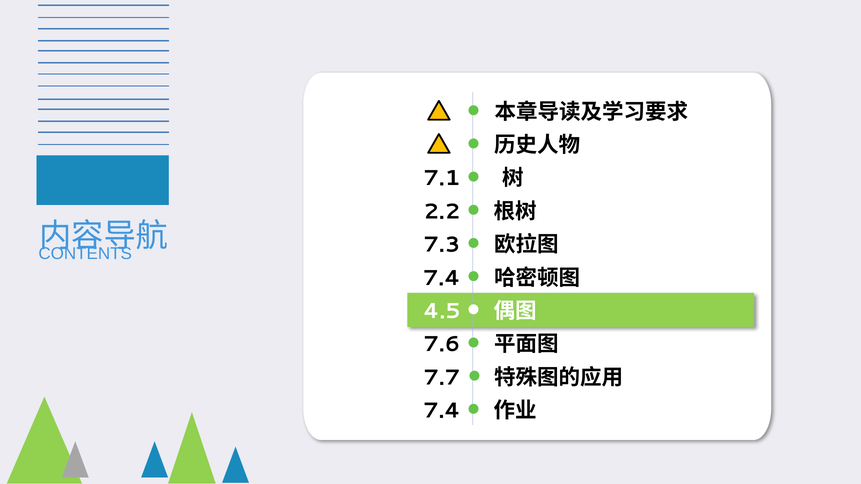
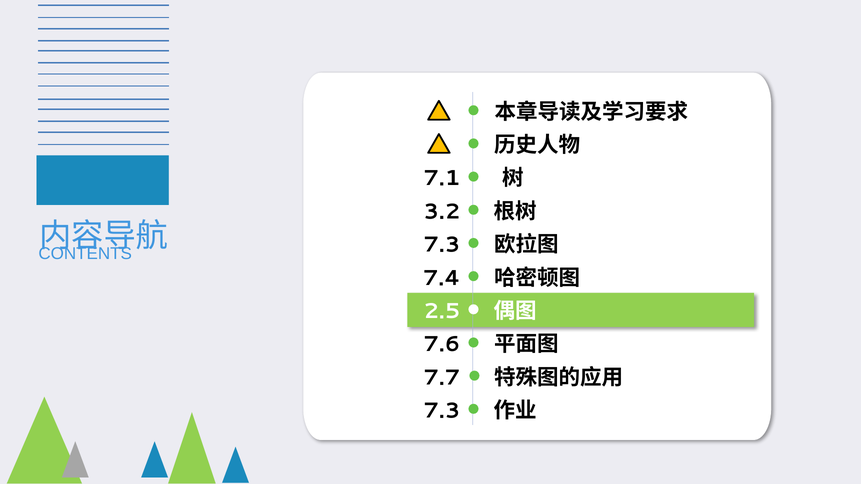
2.2: 2.2 -> 3.2 (442, 212)
4.5: 4.5 -> 2.5 (442, 311)
7.4: 7.4 -> 7.3 (442, 411)
